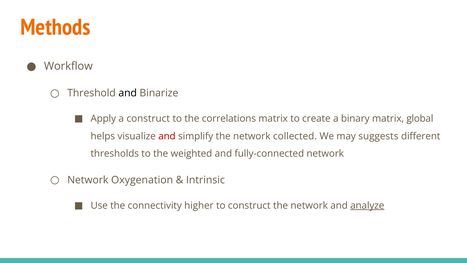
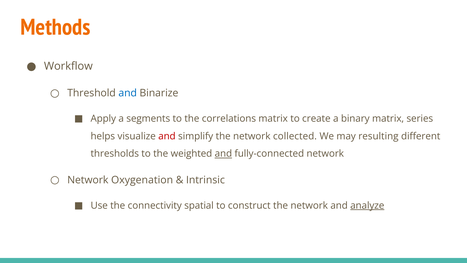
and colour: black -> blue (128, 93)
a construct: construct -> segments (148, 119)
global: global -> series (420, 119)
suggests: suggests -> resulting (378, 136)
and underline: none -> present (223, 154)
higher: higher -> spatial (199, 205)
